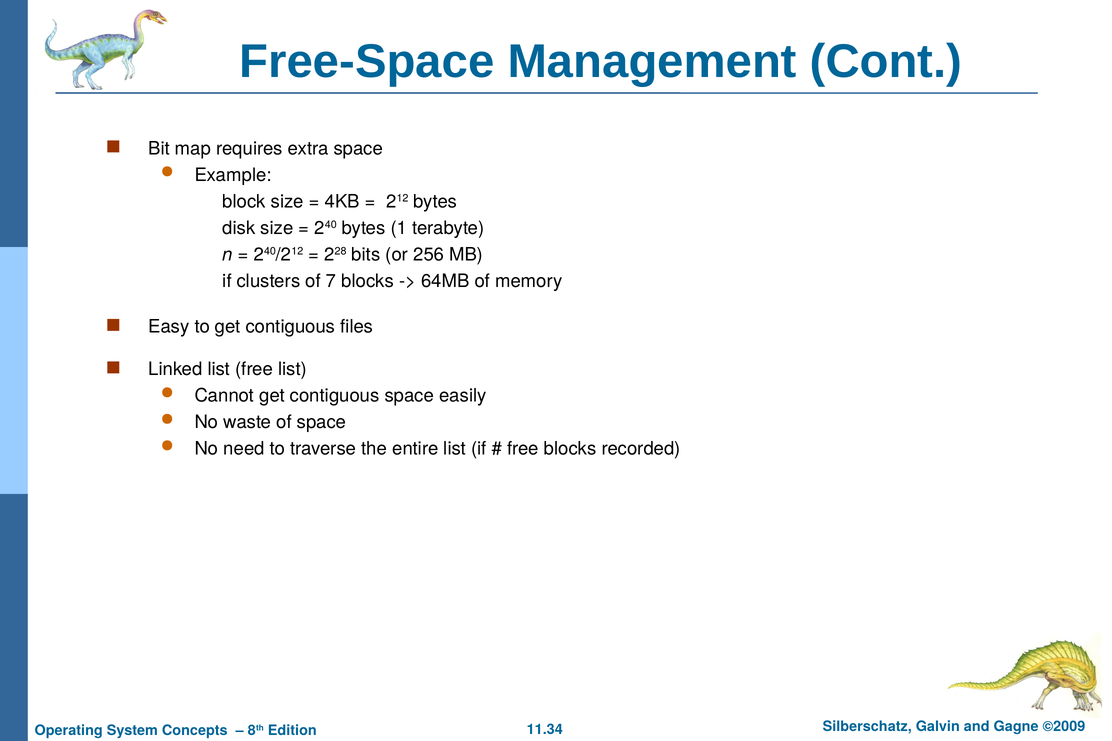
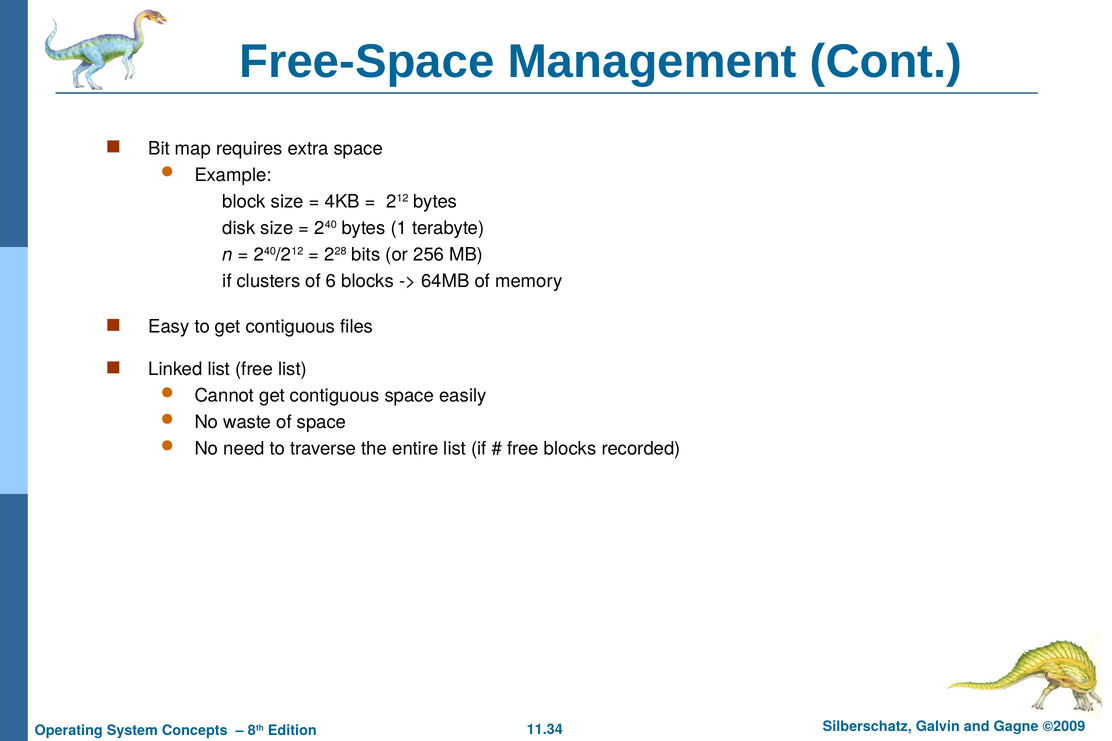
7: 7 -> 6 (331, 281)
